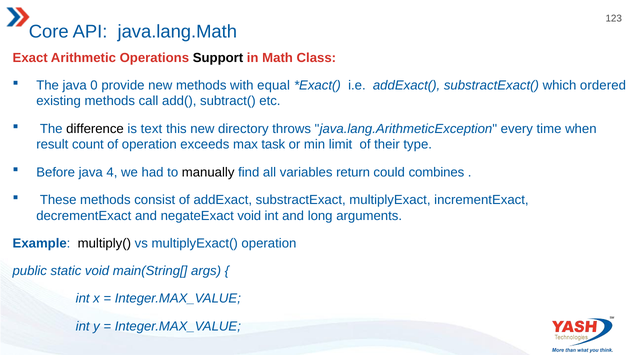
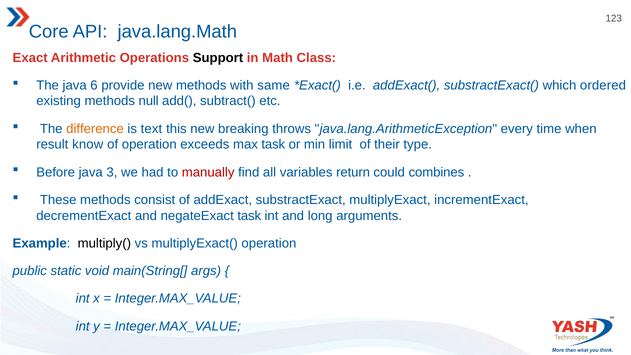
0: 0 -> 6 (94, 85)
equal: equal -> same (274, 85)
call: call -> null (149, 101)
difference colour: black -> orange (95, 129)
directory: directory -> breaking (243, 129)
count: count -> know (88, 145)
4: 4 -> 3 (112, 172)
manually colour: black -> red (208, 172)
negateExact void: void -> task (249, 216)
